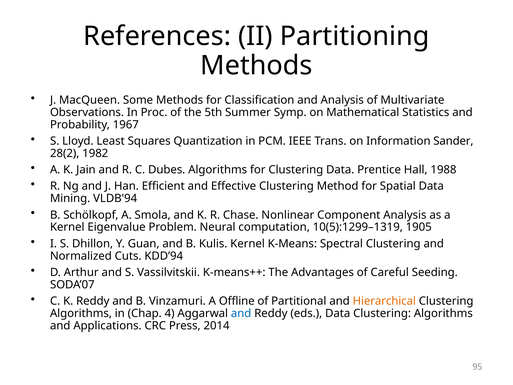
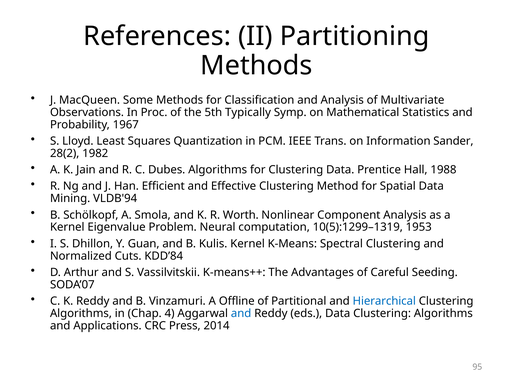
Summer: Summer -> Typically (248, 112)
Chase: Chase -> Worth (241, 215)
1905: 1905 -> 1953 (419, 227)
KDD’94: KDD’94 -> KDD’84 (164, 256)
Hierarchical colour: orange -> blue (384, 301)
